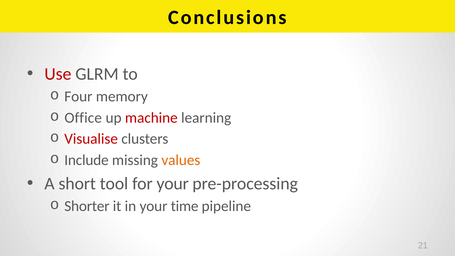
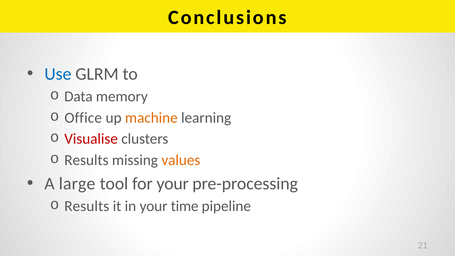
Use colour: red -> blue (58, 74)
Four: Four -> Data (78, 96)
machine colour: red -> orange (151, 118)
Include: Include -> Results (86, 160)
short: short -> large (77, 184)
Shorter: Shorter -> Results (87, 206)
